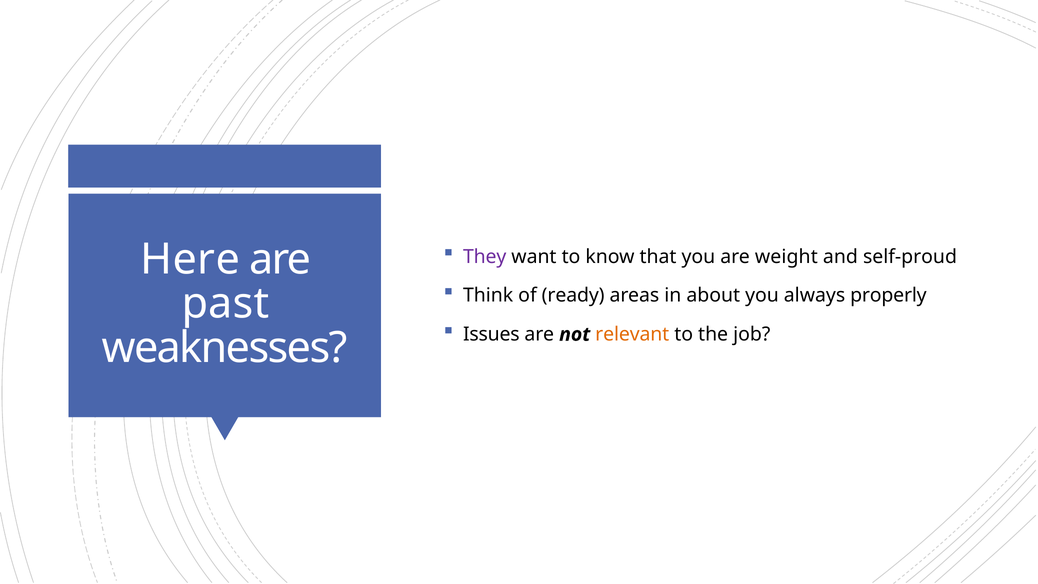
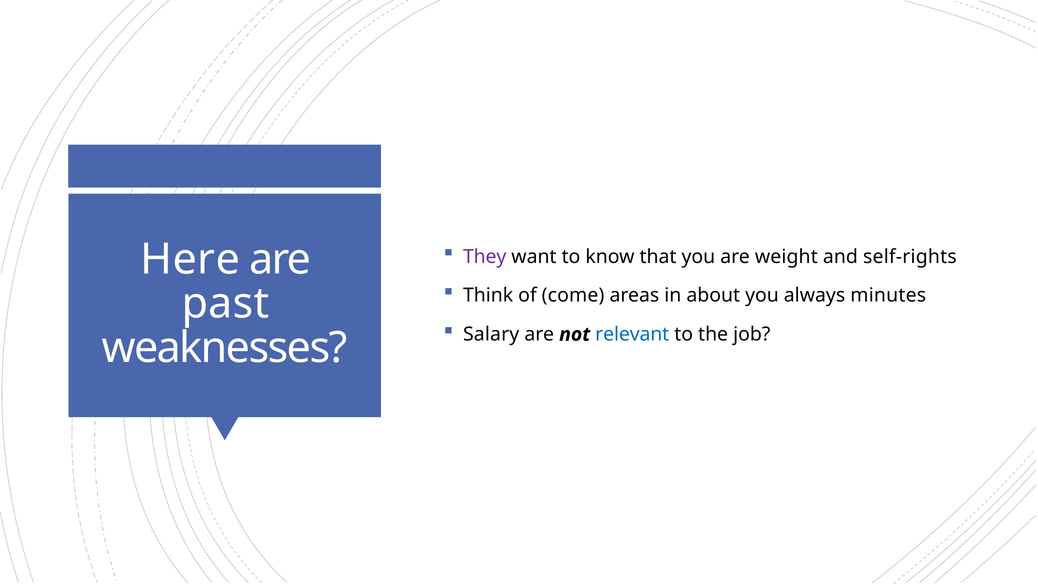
self-proud: self-proud -> self-rights (910, 257)
ready: ready -> come (573, 295)
properly: properly -> minutes (888, 295)
Issues: Issues -> Salary (491, 334)
relevant colour: orange -> blue (632, 334)
